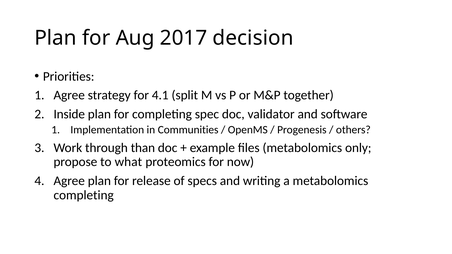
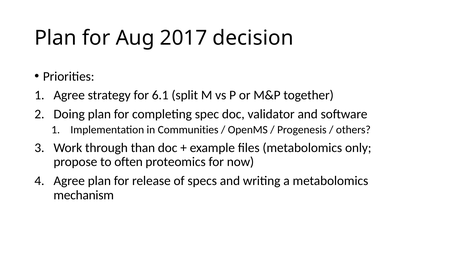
4.1: 4.1 -> 6.1 (160, 95)
Inside: Inside -> Doing (69, 114)
what: what -> often (129, 162)
completing: completing -> mechanism (84, 195)
